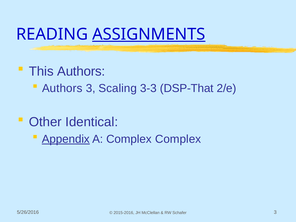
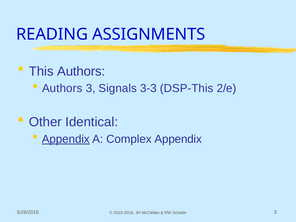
ASSIGNMENTS underline: present -> none (149, 34)
Scaling: Scaling -> Signals (118, 88)
DSP-That: DSP-That -> DSP-This (187, 88)
Complex Complex: Complex -> Appendix (178, 139)
